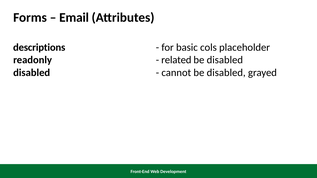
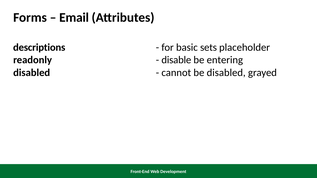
cols: cols -> sets (209, 47)
related: related -> disable (176, 60)
disabled: disabled -> entering (225, 60)
